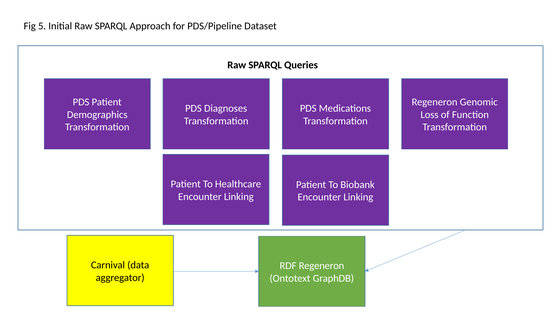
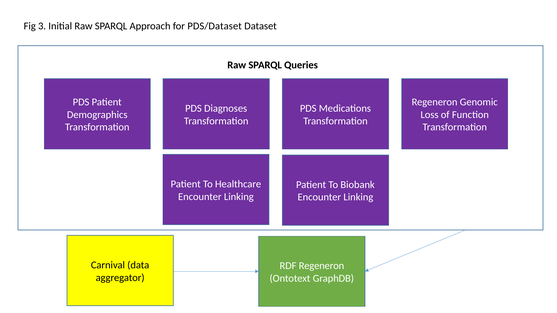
5: 5 -> 3 (42, 26)
PDS/Pipeline: PDS/Pipeline -> PDS/Dataset (215, 26)
